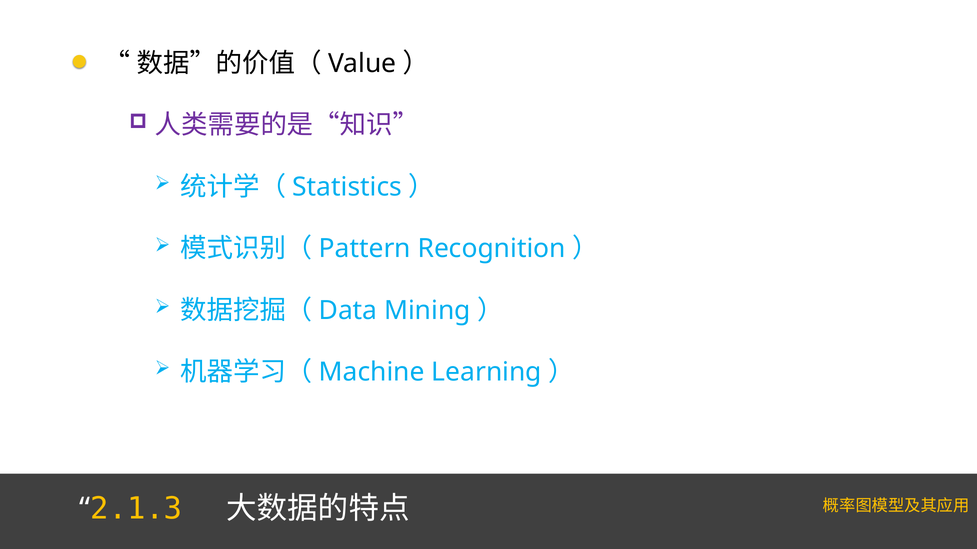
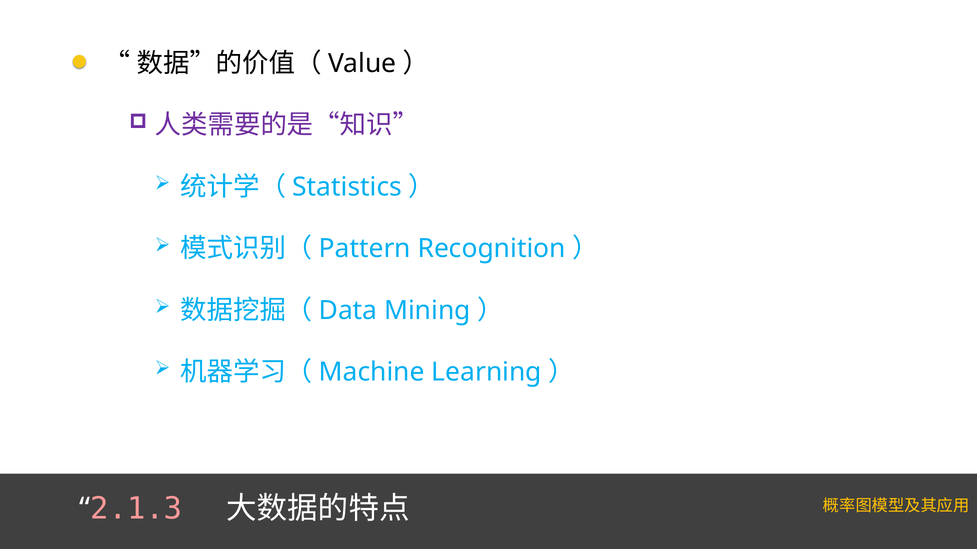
2.1.3 colour: yellow -> pink (136, 509)
